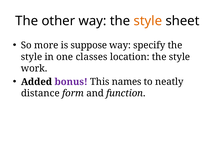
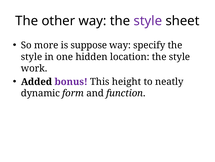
style colour: orange -> purple (148, 21)
classes: classes -> hidden (92, 57)
names: names -> height (127, 81)
distance: distance -> dynamic (40, 93)
